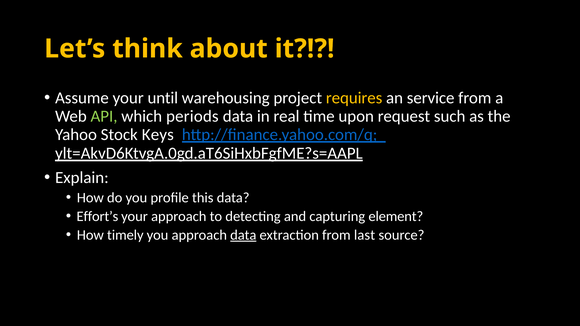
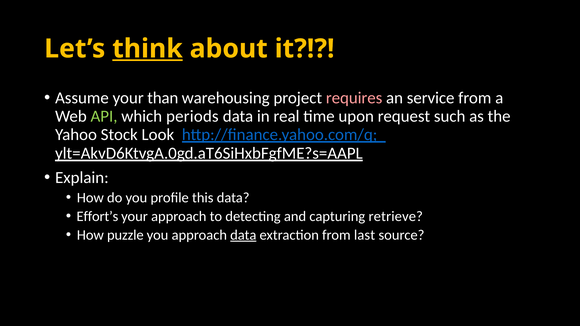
think underline: none -> present (147, 49)
until: until -> than (163, 98)
requires colour: yellow -> pink (354, 98)
Keys: Keys -> Look (158, 135)
element: element -> retrieve (396, 216)
timely: timely -> puzzle (125, 235)
